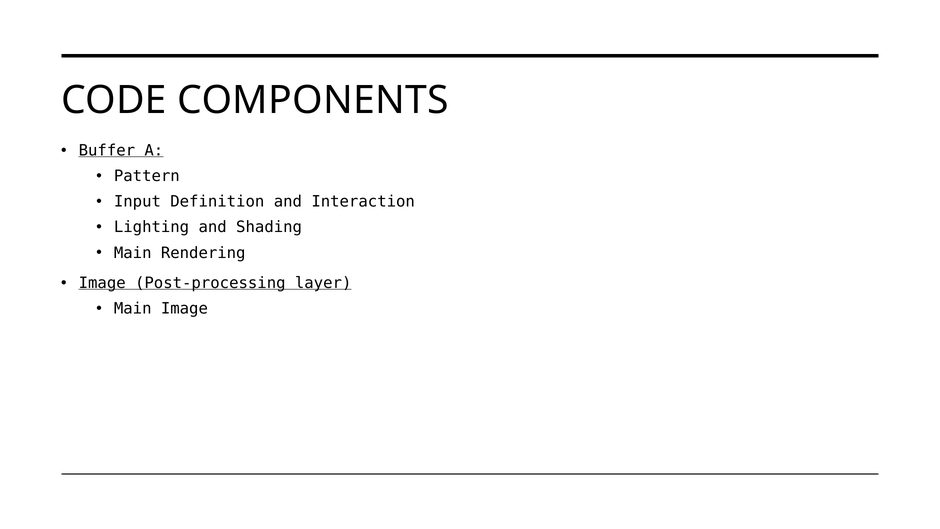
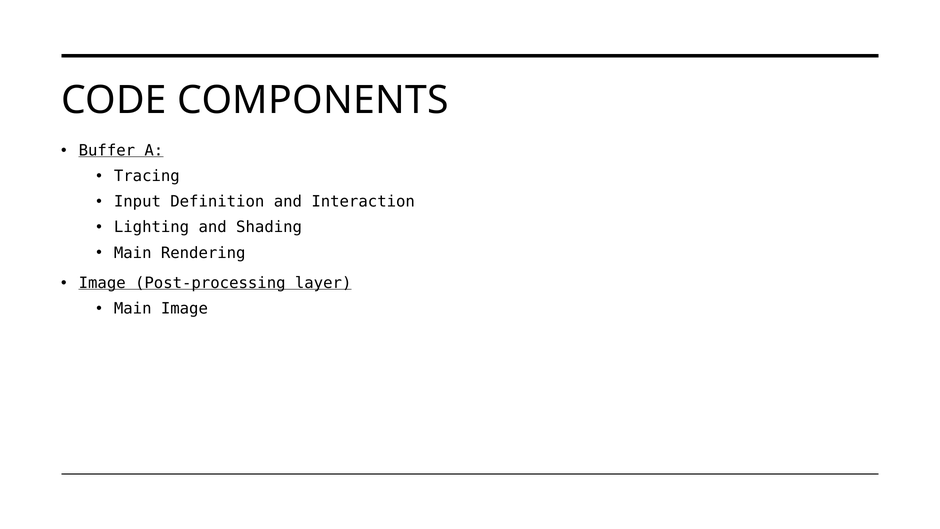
Pattern: Pattern -> Tracing (147, 176)
